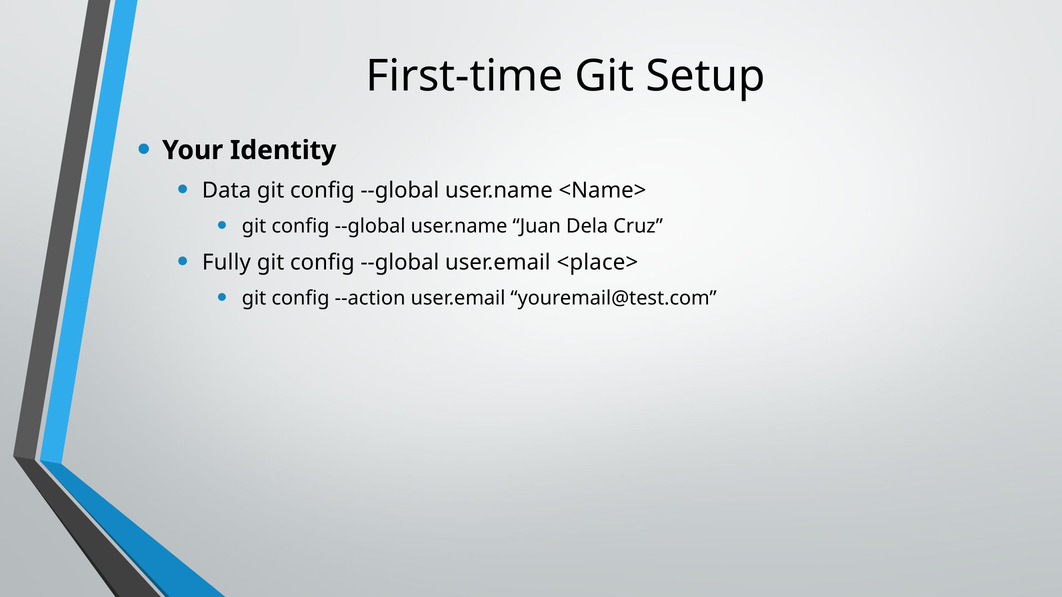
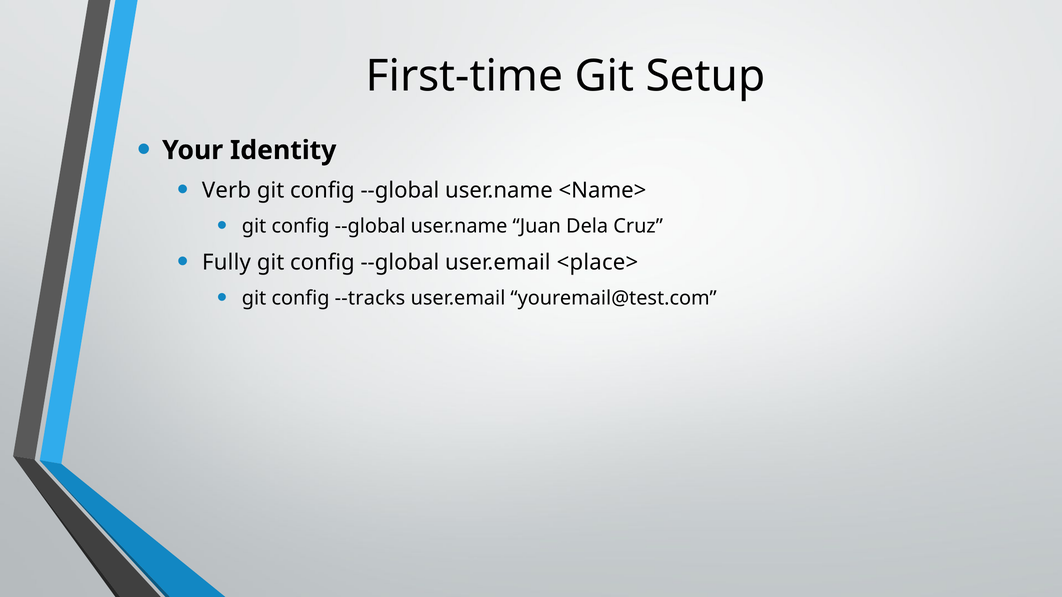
Data: Data -> Verb (227, 190)
--action: --action -> --tracks (370, 298)
